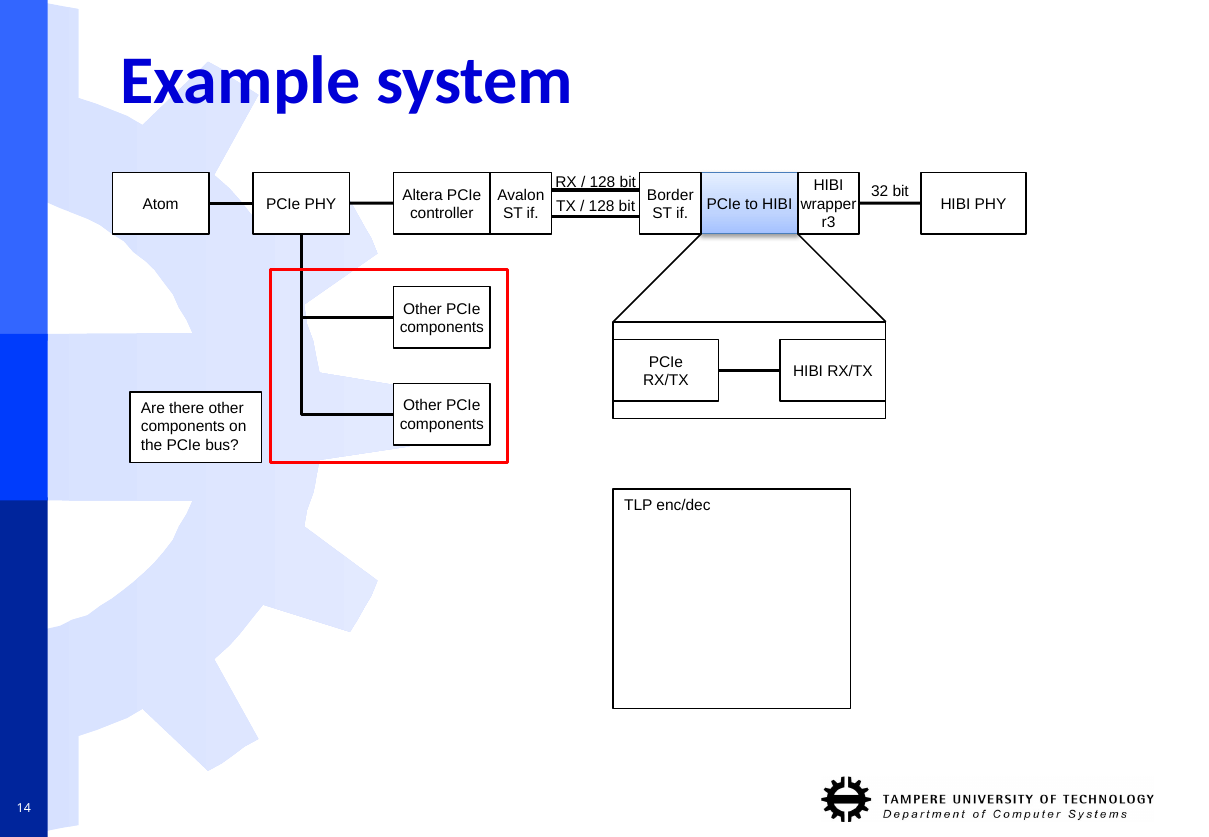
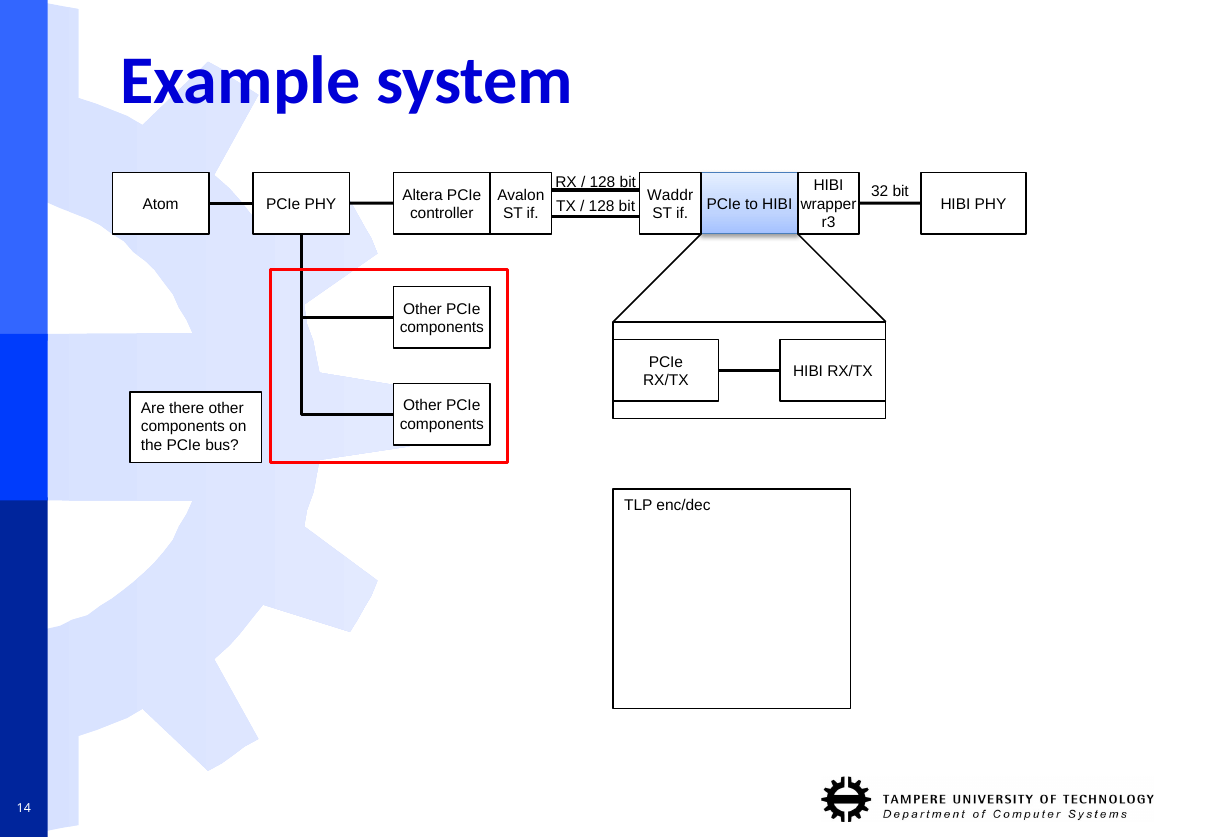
Border: Border -> Waddr (670, 195)
